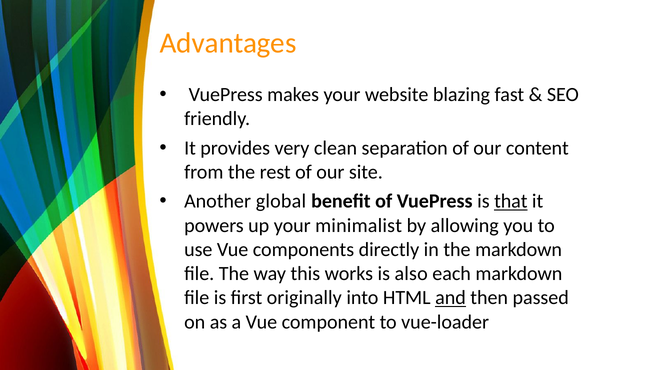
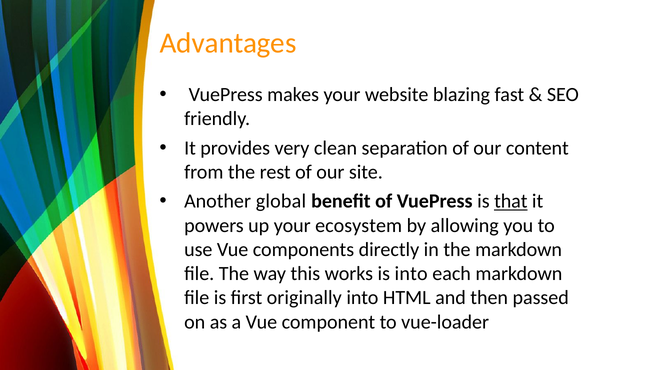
minimalist: minimalist -> ecosystem (359, 225)
is also: also -> into (411, 273)
and underline: present -> none (451, 297)
